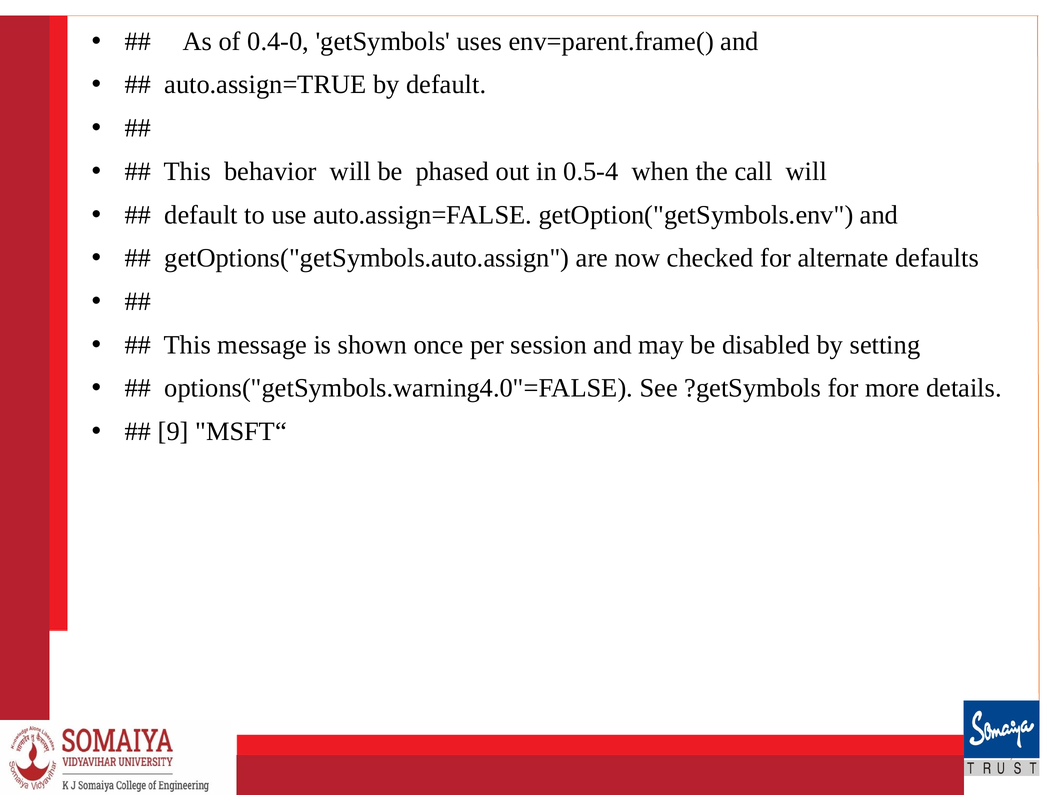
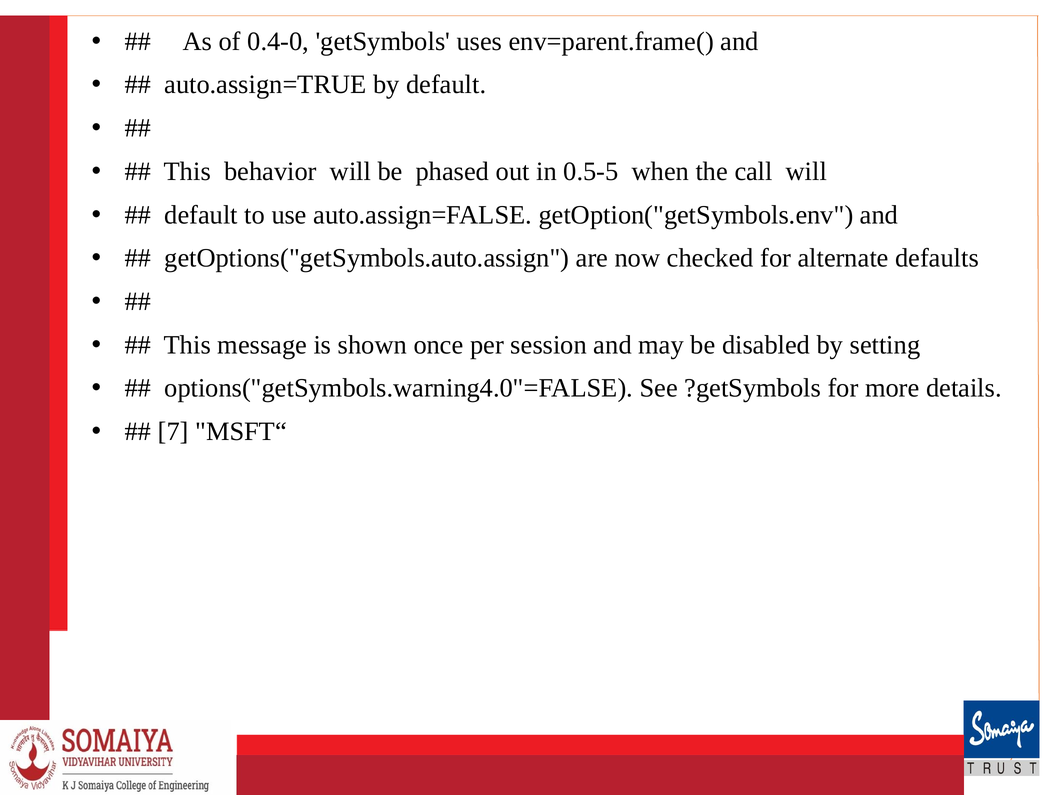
0.5-4: 0.5-4 -> 0.5-5 (591, 171)
9: 9 -> 7 (173, 431)
